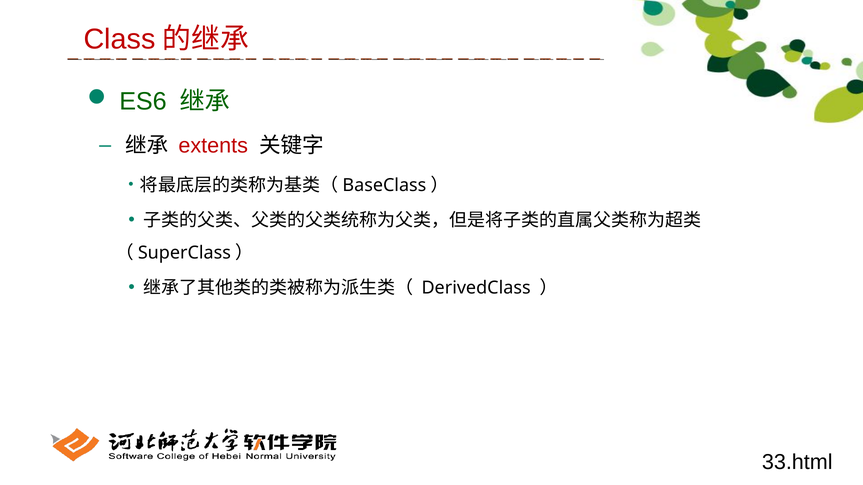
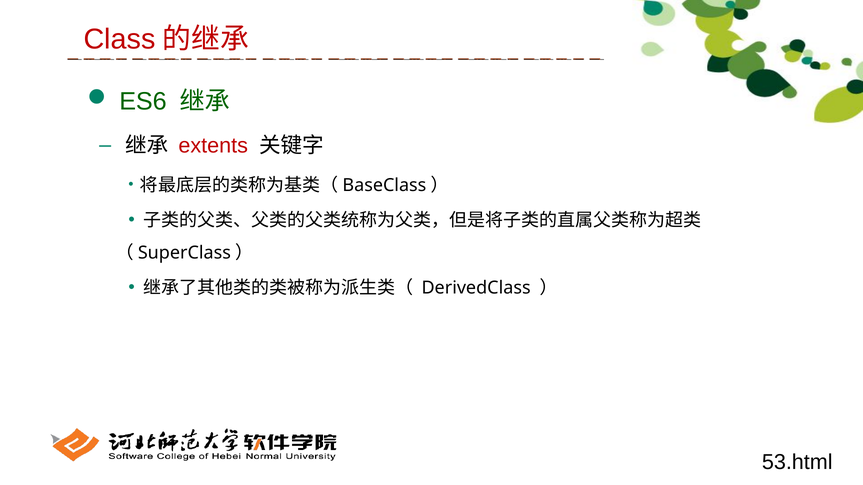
33.html: 33.html -> 53.html (797, 463)
